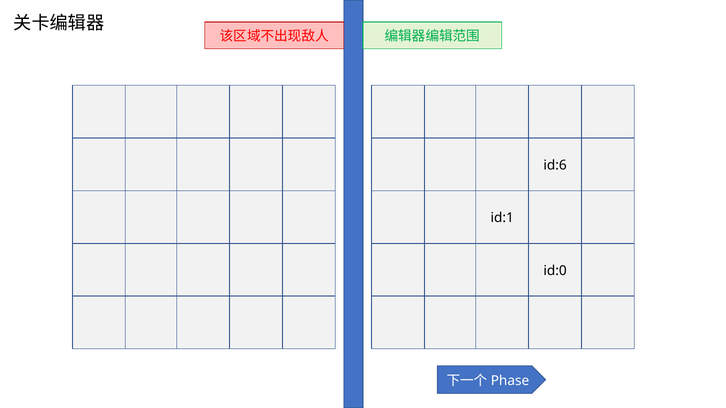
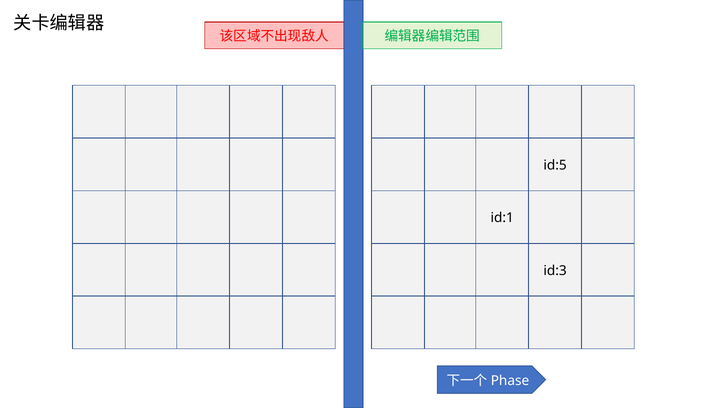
id:6: id:6 -> id:5 (555, 166)
id:0: id:0 -> id:3 (555, 271)
